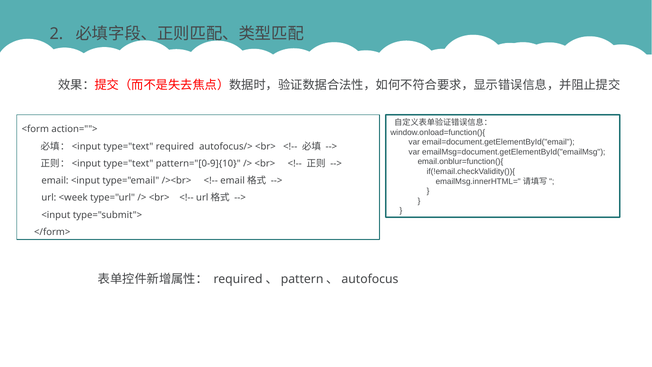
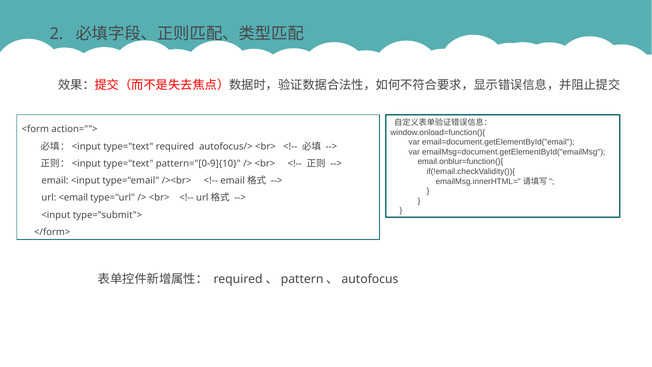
<week: <week -> <email (73, 198)
